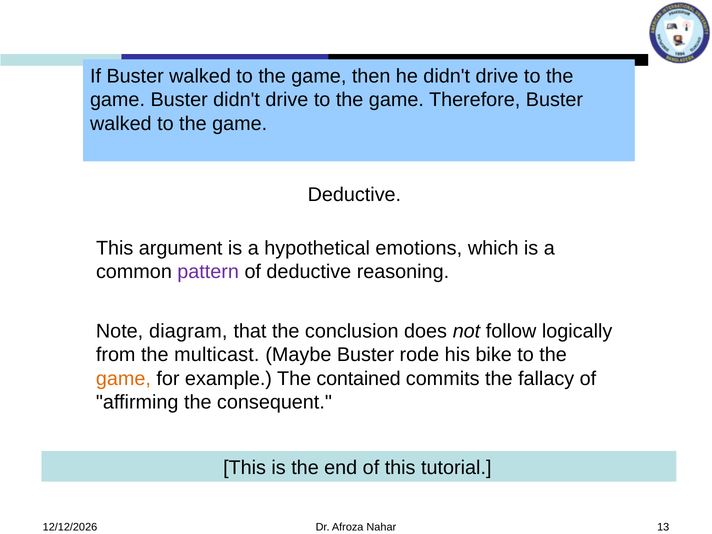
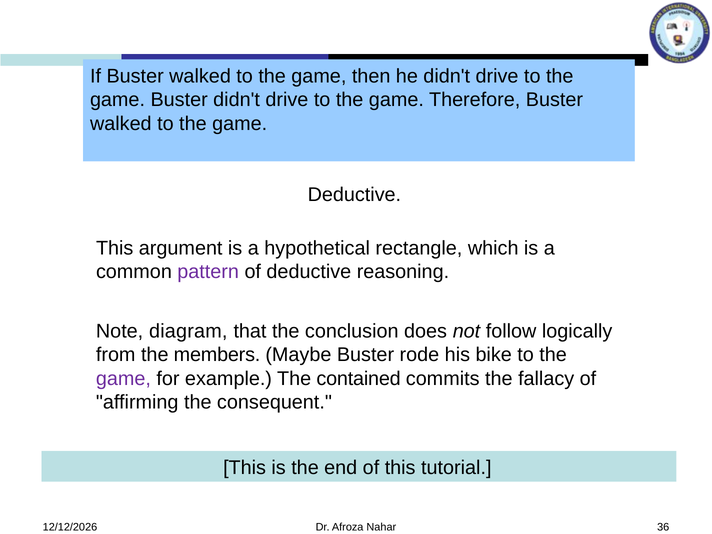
emotions: emotions -> rectangle (419, 248)
multicast: multicast -> members (217, 355)
game colour: orange -> purple (123, 379)
13: 13 -> 36 (663, 527)
